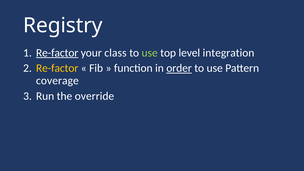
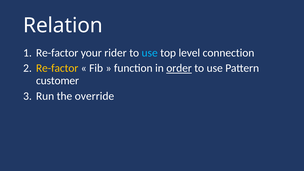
Registry: Registry -> Relation (63, 25)
Re-factor underline: present -> none (57, 53)
class: class -> rider (116, 53)
use colour: light green -> light blue (150, 53)
integration: integration -> connection (229, 53)
coverage: coverage -> customer (58, 81)
